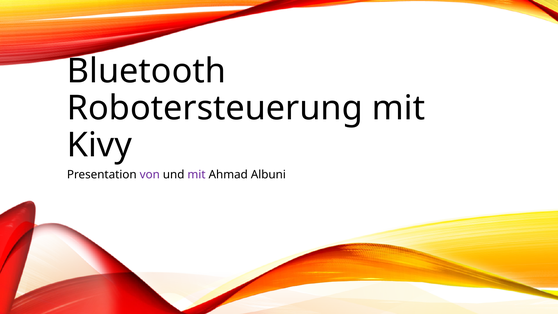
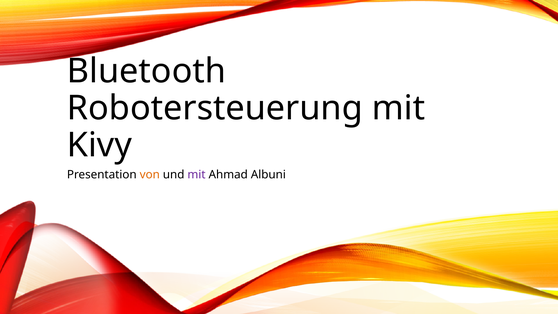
von colour: purple -> orange (150, 175)
